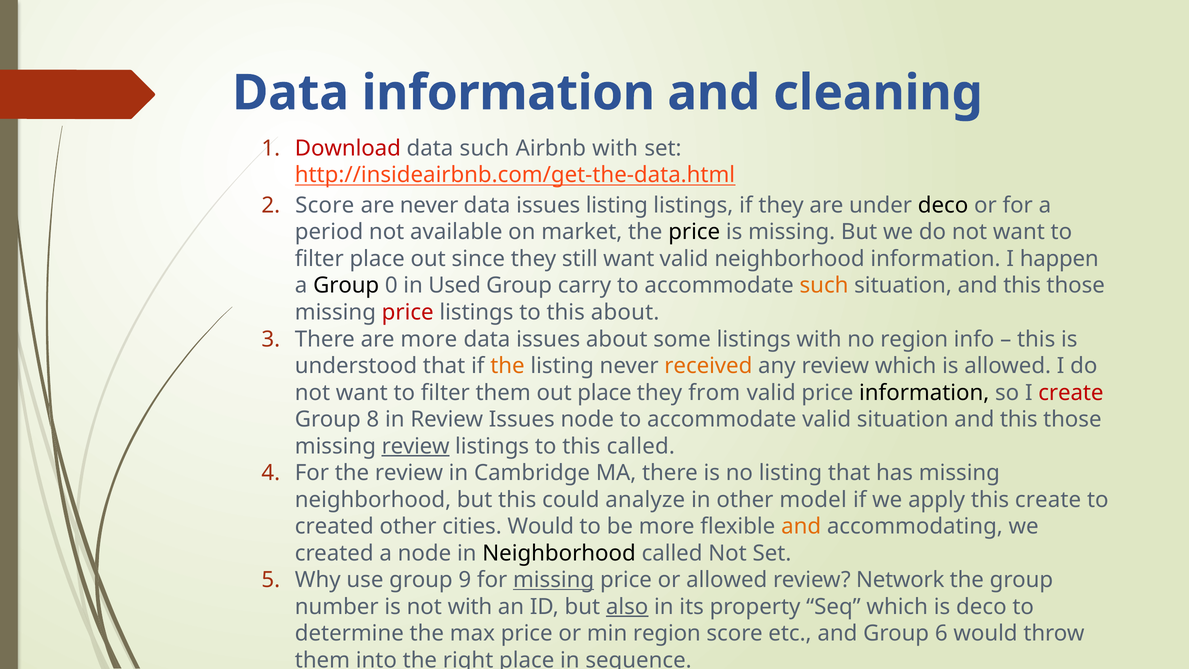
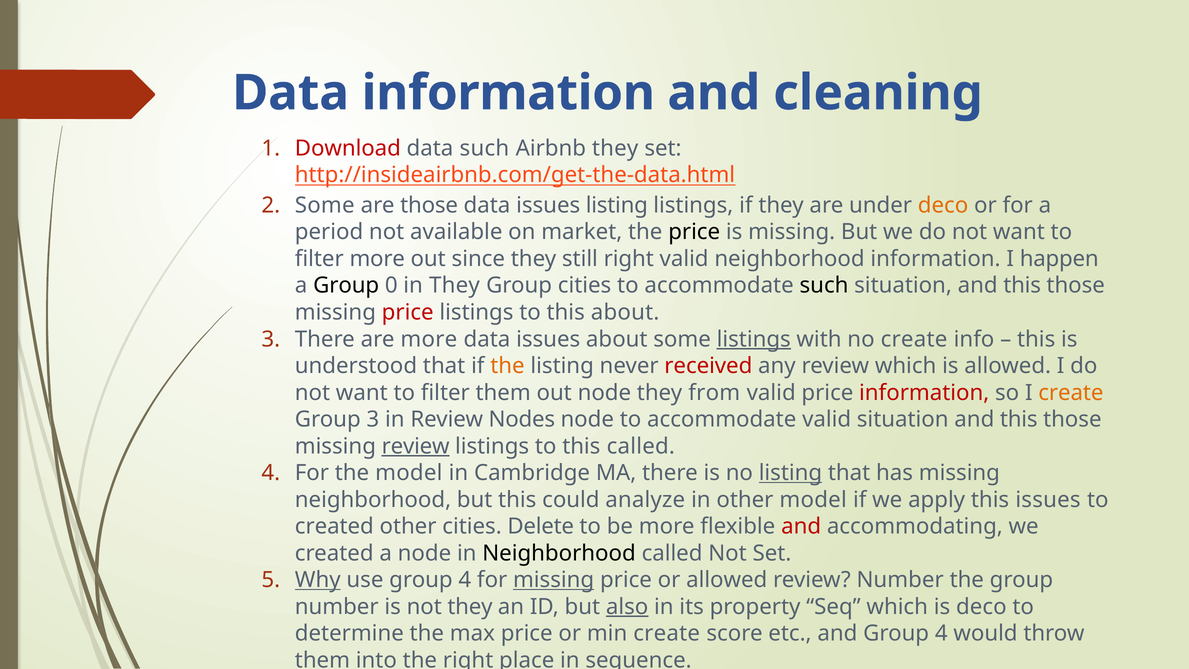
Airbnb with: with -> they (615, 148)
Score: Score -> Some (325, 205)
are never: never -> those (429, 205)
deco colour: black -> orange (943, 205)
filter place: place -> more (377, 259)
still want: want -> right (629, 259)
in Used: Used -> They (454, 286)
Group carry: carry -> cities (585, 286)
such colour: orange -> black (824, 286)
listings underline: none -> present (754, 339)
no region: region -> create (914, 339)
received colour: orange -> red (708, 366)
out place: place -> node (604, 393)
information colour: black -> red (924, 393)
create colour: red -> orange (1071, 393)
Group 8: 8 -> 3 (373, 419)
Review Issues: Issues -> Nodes (522, 419)
the review: review -> model (409, 473)
listing underline: none -> present (790, 473)
this create: create -> issues (1048, 500)
cities Would: Would -> Delete (541, 526)
and colour: orange -> red (801, 526)
Why underline: none -> present (318, 580)
use group 9: 9 -> 4 (465, 580)
review Network: Network -> Number (900, 580)
not with: with -> they (470, 607)
min region: region -> create (667, 633)
and Group 6: 6 -> 4 (941, 633)
